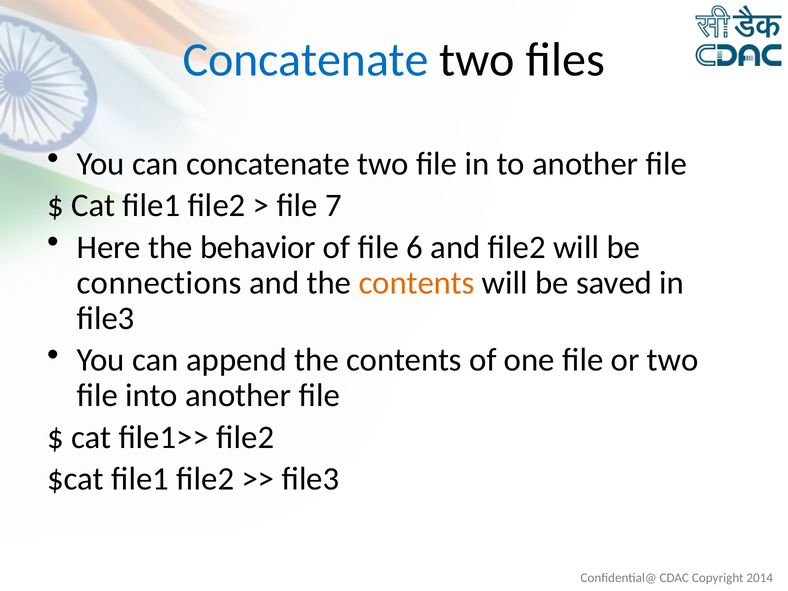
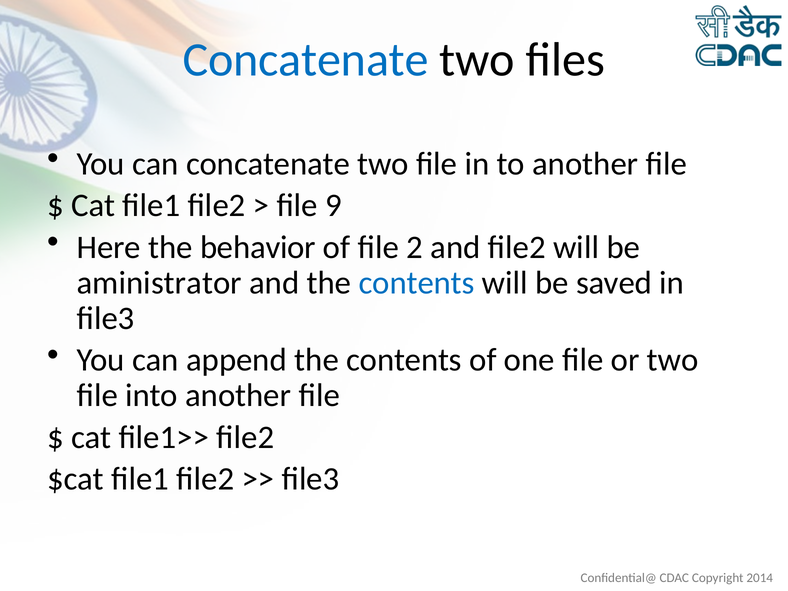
7: 7 -> 9 (334, 206)
6: 6 -> 2 (415, 247)
connections: connections -> aministrator (159, 283)
contents colour: orange -> blue (417, 283)
